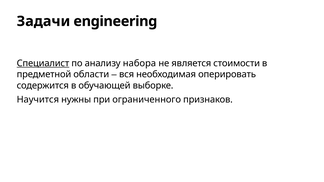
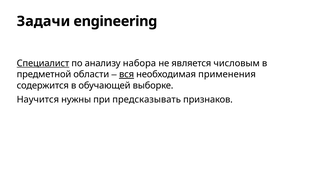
стоимости: стоимости -> числовым (237, 63)
вся underline: none -> present (127, 74)
оперировать: оперировать -> применения (227, 74)
ограниченного: ограниченного -> предсказывать (147, 100)
